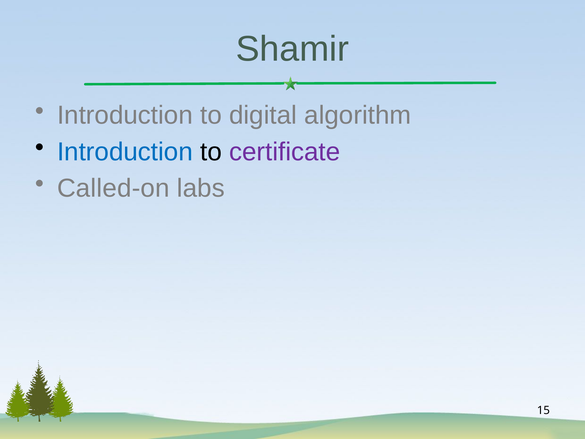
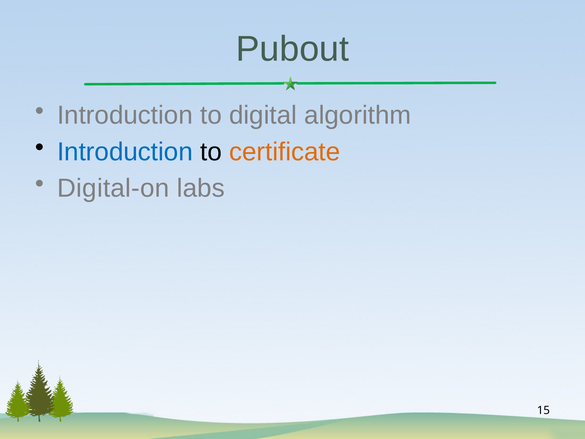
Shamir: Shamir -> Pubout (292, 49)
certificate colour: purple -> orange (285, 152)
Called-on: Called-on -> Digital-on (113, 188)
